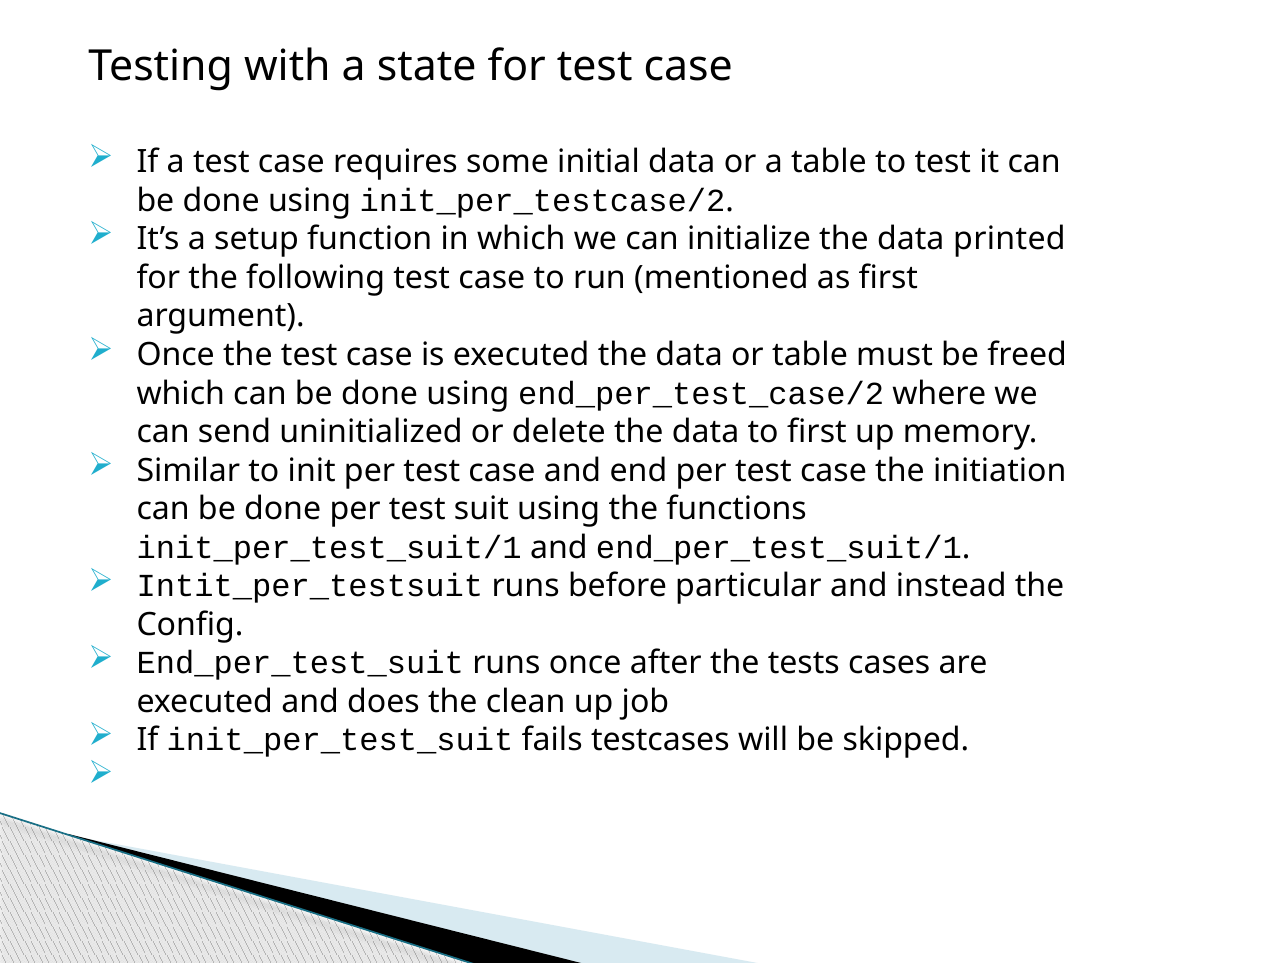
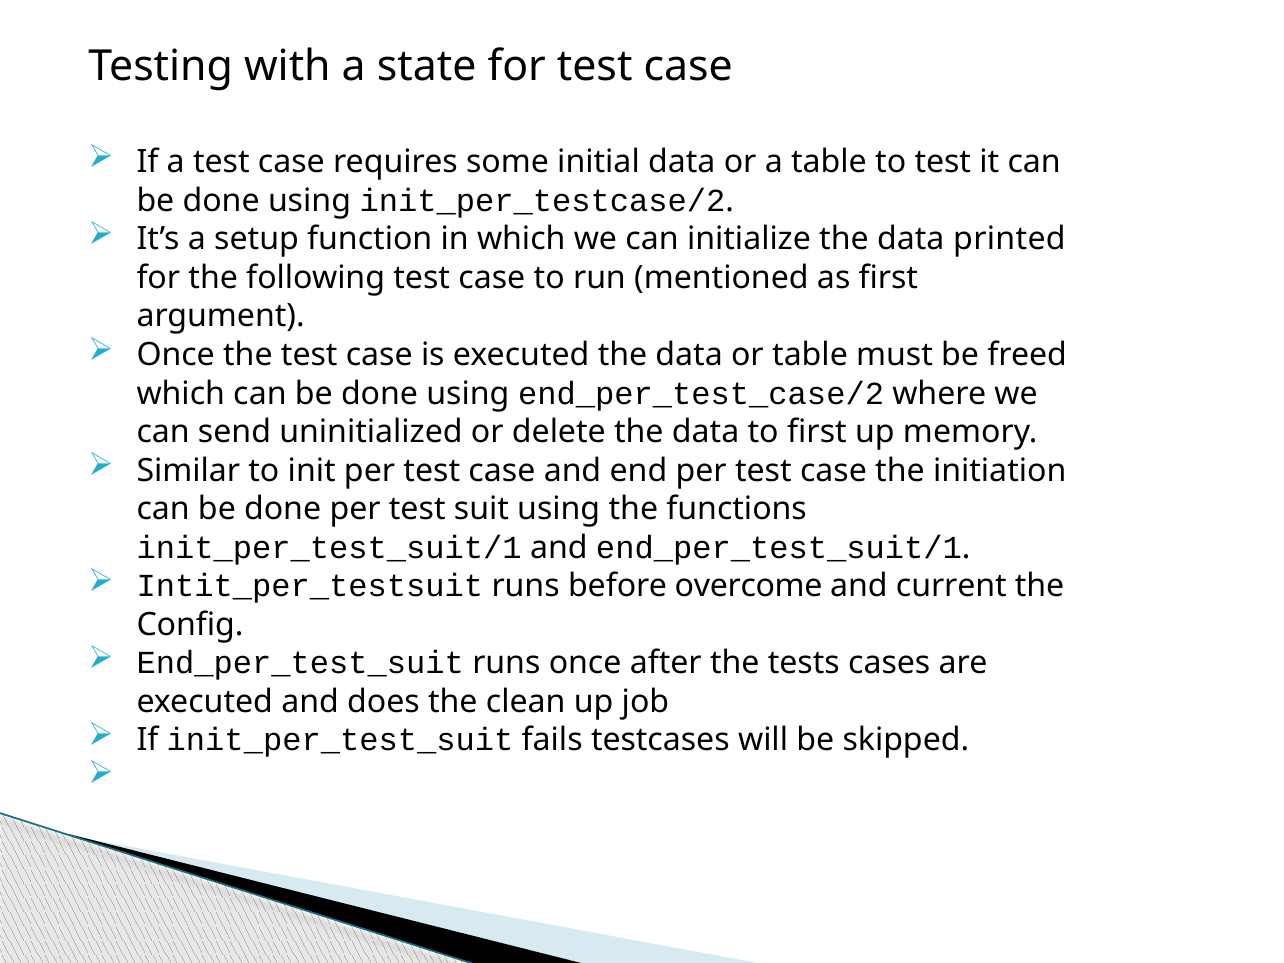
particular: particular -> overcome (749, 586)
instead: instead -> current (951, 586)
